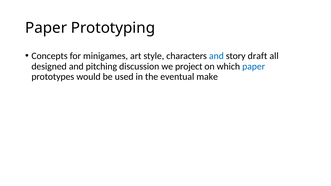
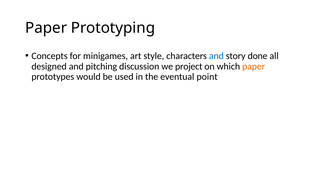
draft: draft -> done (258, 56)
paper colour: blue -> orange (254, 66)
make: make -> point (207, 77)
